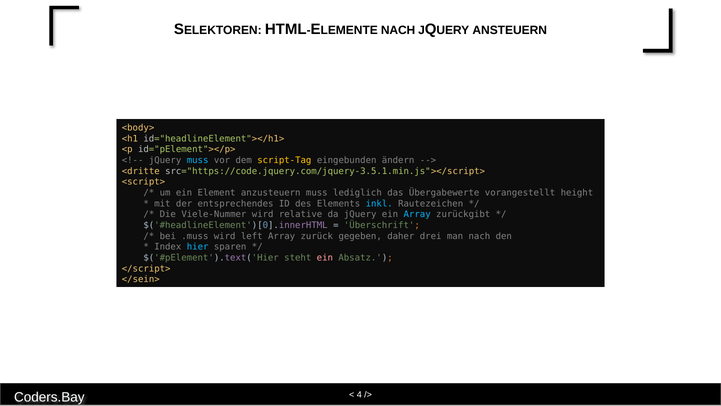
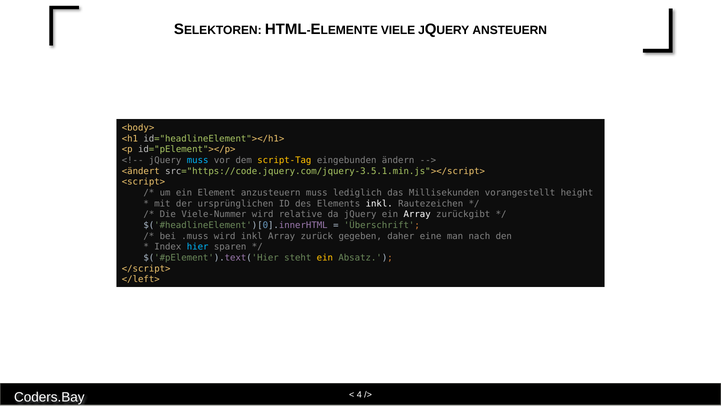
NACH: NACH -> VIELE (398, 30)
<dritte: <dritte -> <ändert (141, 171)
Übergabewerte: Übergabewerte -> Millisekunden (444, 193)
entsprechendes: entsprechendes -> ursprünglichen (236, 203)
inkl colour: light blue -> white (379, 203)
Array colour: light blue -> white (417, 214)
wird left: left -> inkl (252, 236)
drei: drei -> eine (431, 236)
ein colour: pink -> yellow (325, 257)
</sein>: </sein> -> </left> (141, 279)
